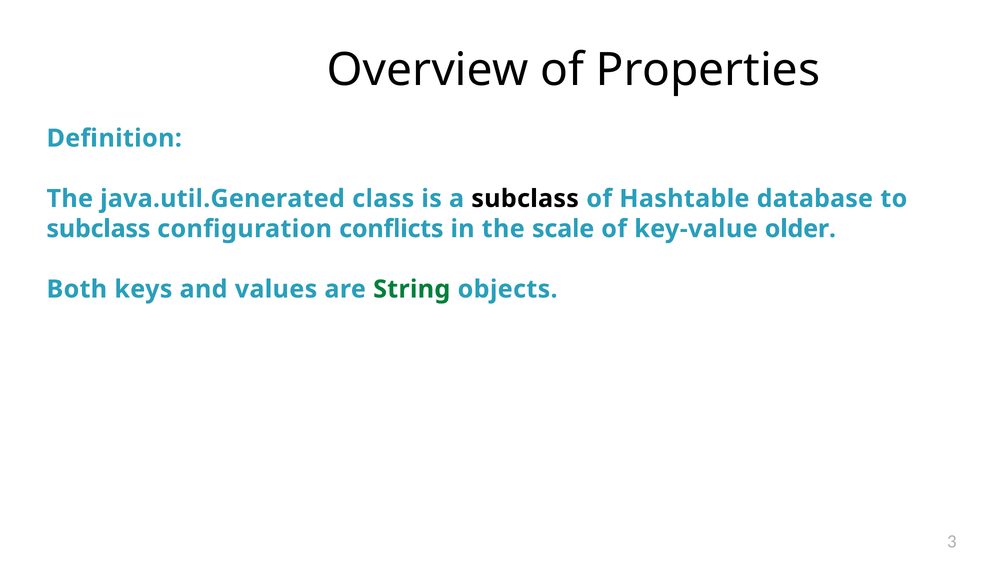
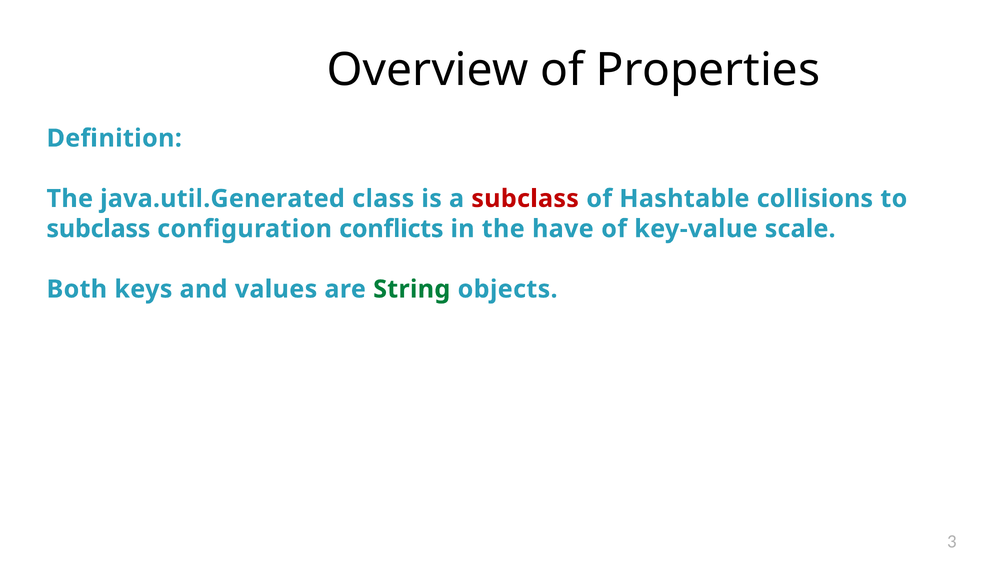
subclass colour: black -> red (525, 199)
database: database -> collisions (815, 199)
scale: scale -> have (563, 229)
older: older -> scale (800, 229)
